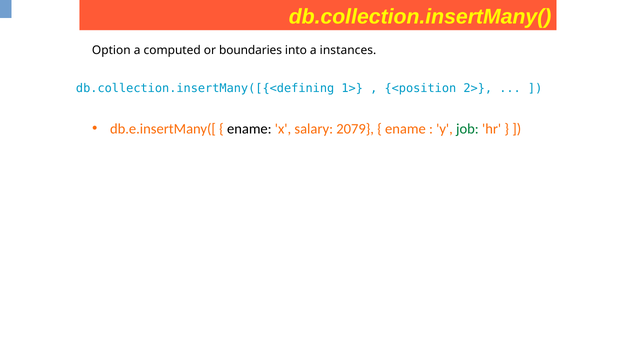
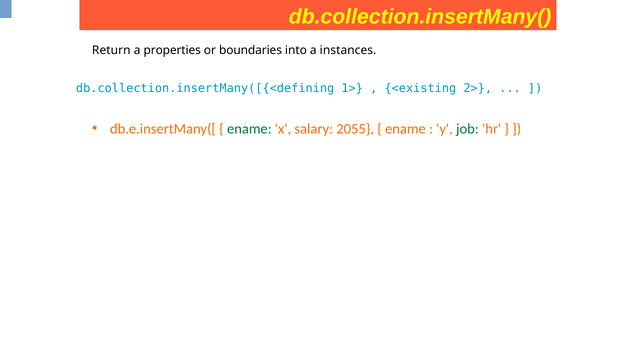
Option: Option -> Return (111, 50)
computed: computed -> properties (172, 50)
<position: <position -> <existing (420, 88)
ename colour: black -> green (249, 129)
2079: 2079 -> 2055 (355, 129)
